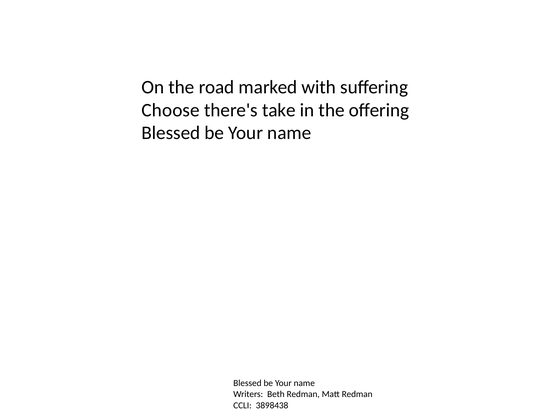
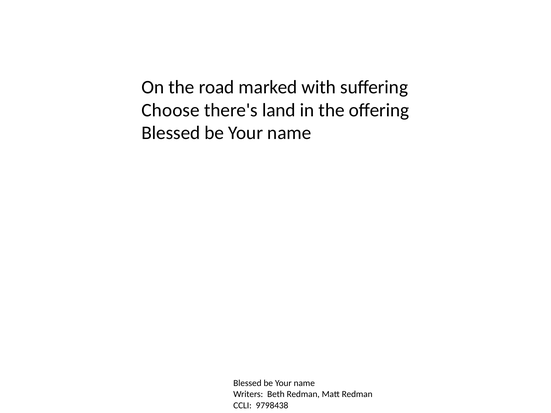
take: take -> land (279, 110)
3898438: 3898438 -> 9798438 (272, 406)
